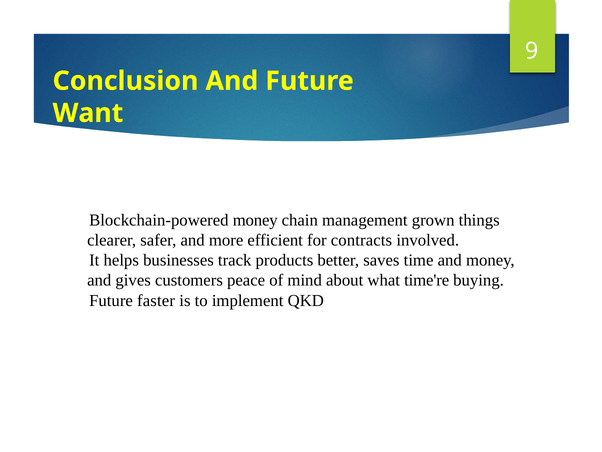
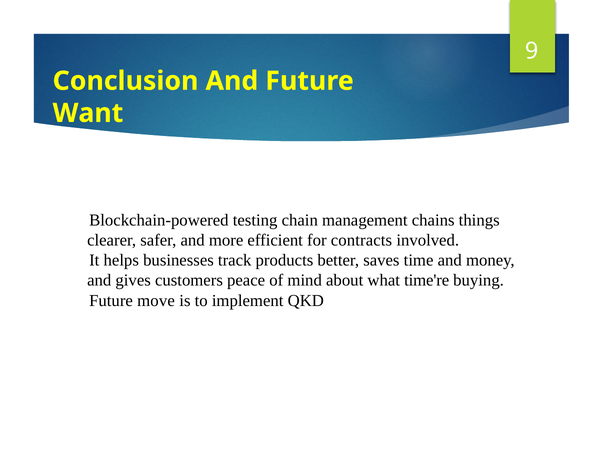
money: money -> testing (255, 220)
grown: grown -> chains (433, 220)
faster: faster -> move (156, 300)
